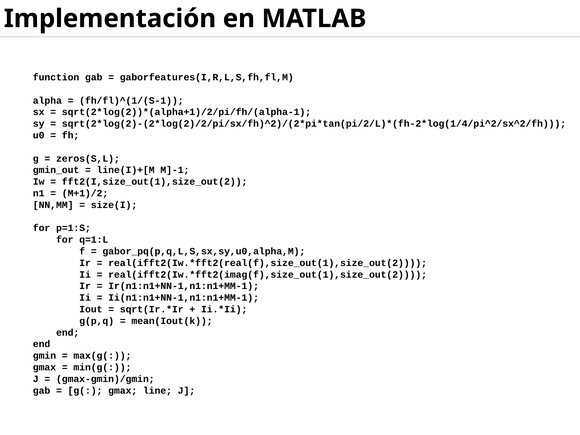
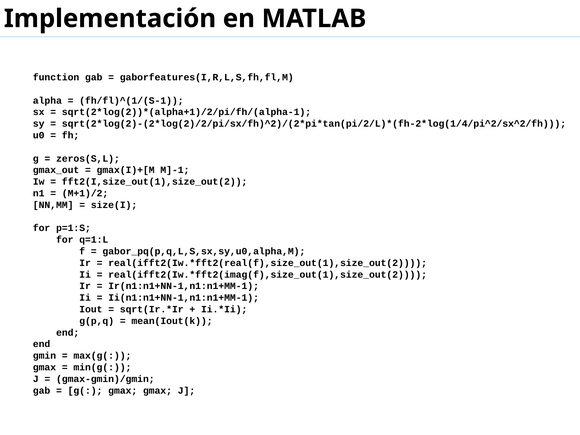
gmin_out: gmin_out -> gmax_out (56, 170)
line(I)+[M: line(I)+[M -> gmax(I)+[M (126, 170)
gmax line: line -> gmax (158, 390)
